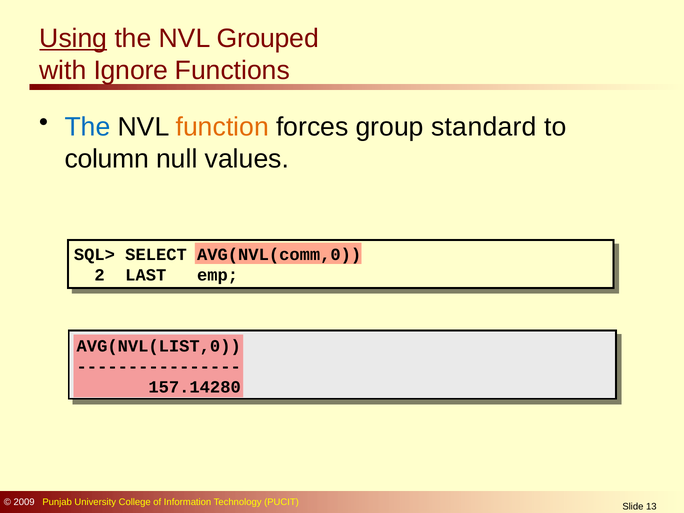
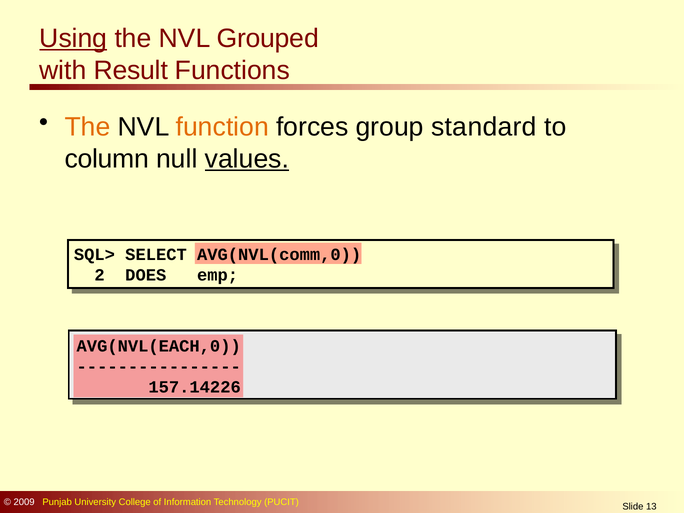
Ignore: Ignore -> Result (131, 70)
The colour: blue -> orange (88, 127)
values underline: none -> present (247, 159)
LAST: LAST -> DOES (146, 275)
AVG(NVL(LIST,0: AVG(NVL(LIST,0 -> AVG(NVL(EACH,0 (159, 346)
157.14280: 157.14280 -> 157.14226 (195, 387)
